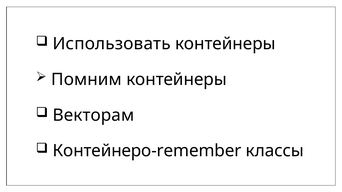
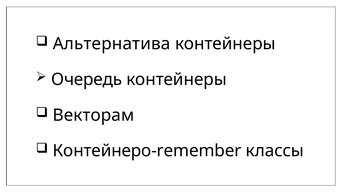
Использовать: Использовать -> Альтернатива (112, 44)
Помним: Помним -> Очередь (87, 80)
